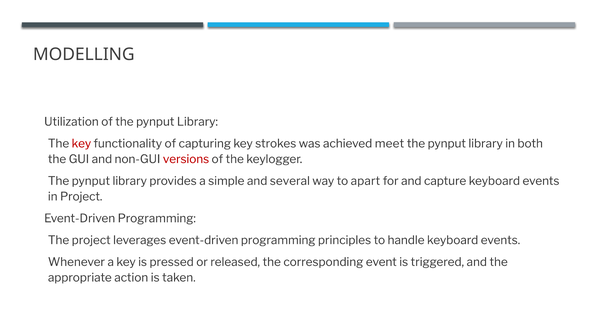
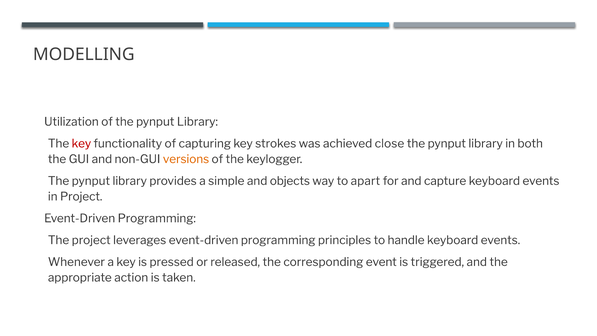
meet: meet -> close (389, 143)
versions colour: red -> orange (186, 159)
several: several -> objects (290, 181)
